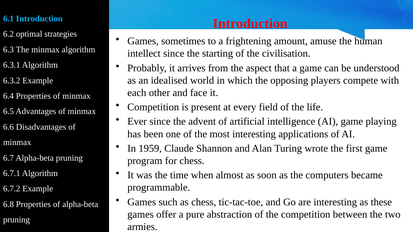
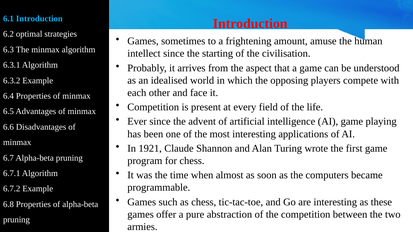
1959: 1959 -> 1921 (150, 149)
